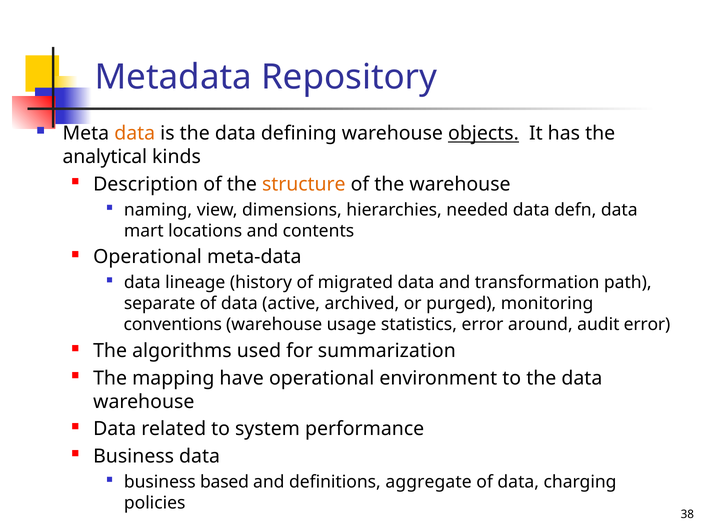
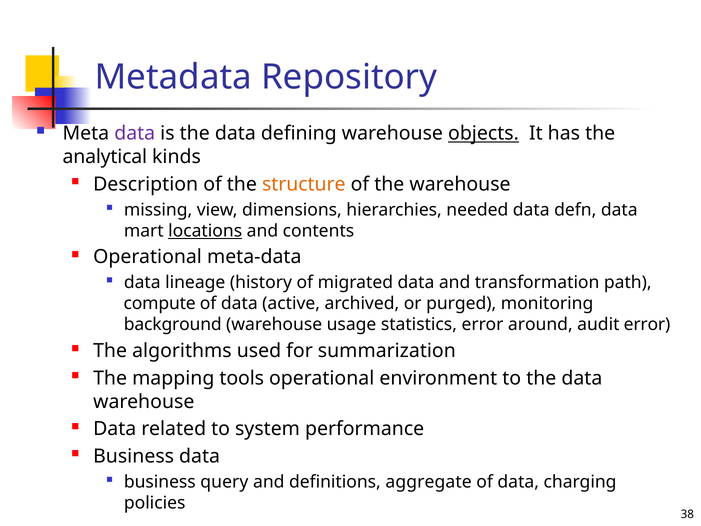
data colour: orange -> purple (135, 133)
naming: naming -> missing (158, 210)
locations underline: none -> present (205, 231)
separate: separate -> compute (160, 303)
conventions: conventions -> background (173, 325)
have: have -> tools (242, 378)
based: based -> query (224, 481)
